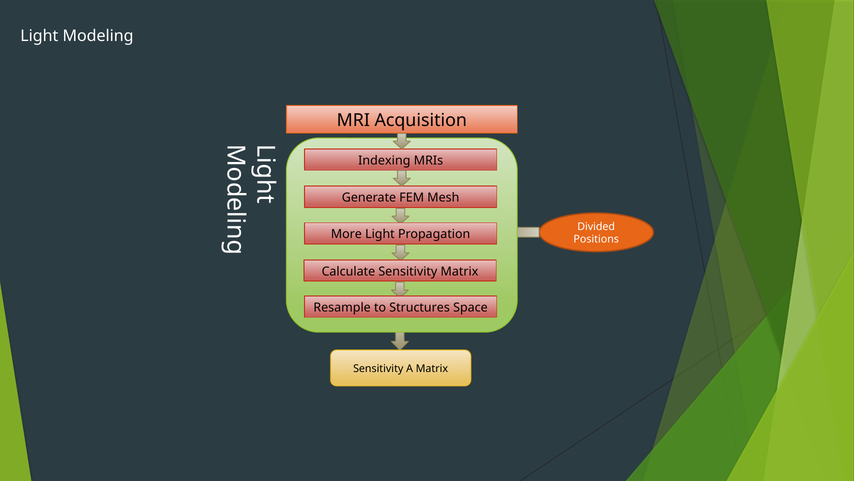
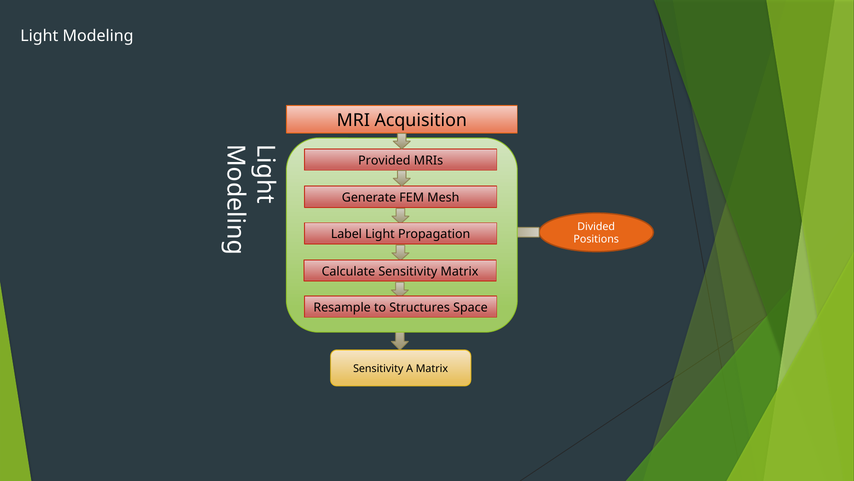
Indexing: Indexing -> Provided (384, 160)
More: More -> Label (346, 234)
